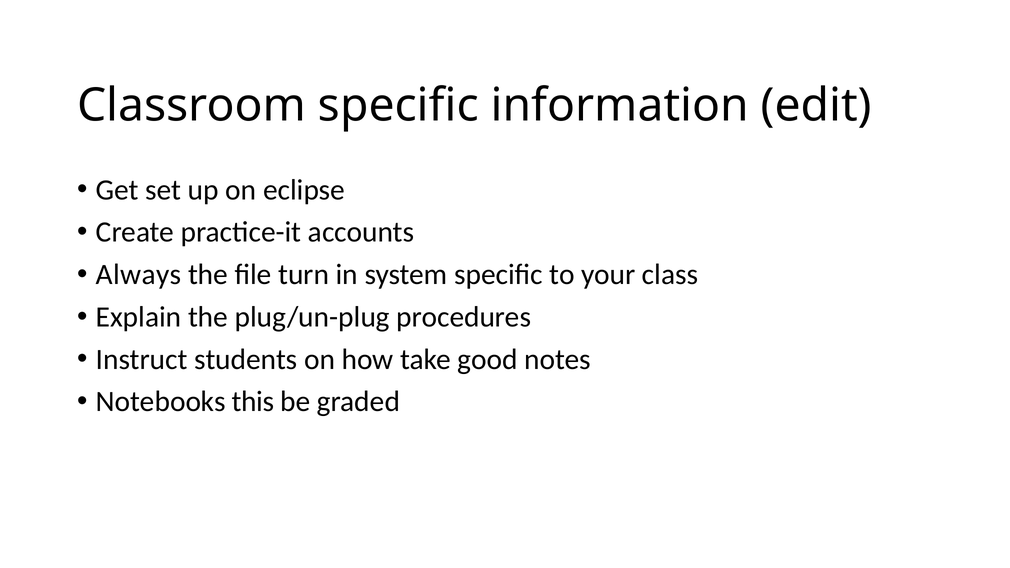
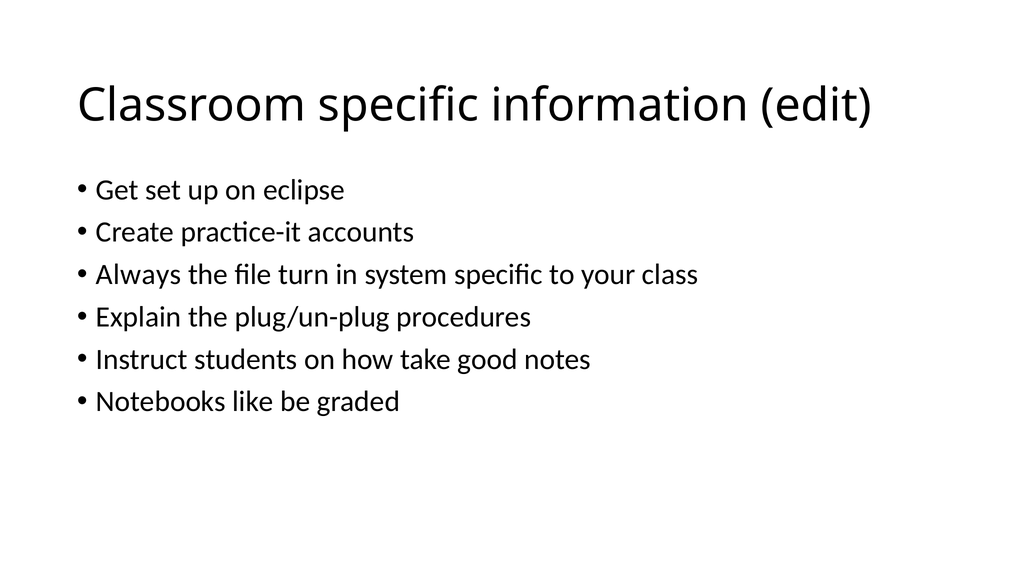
this: this -> like (253, 402)
